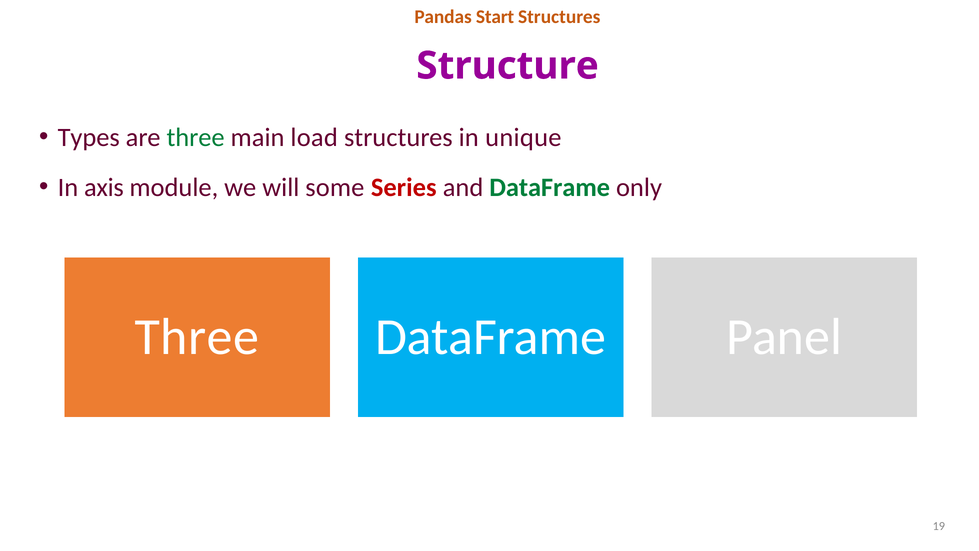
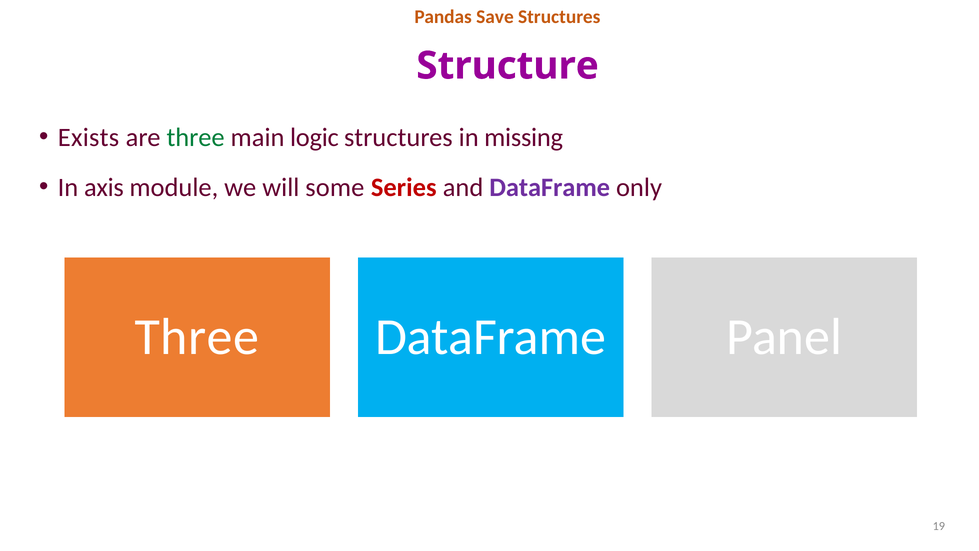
Start: Start -> Save (495, 17)
Types: Types -> Exists (89, 137)
load: load -> logic (314, 137)
unique: unique -> missing (524, 137)
DataFrame colour: green -> purple (550, 188)
